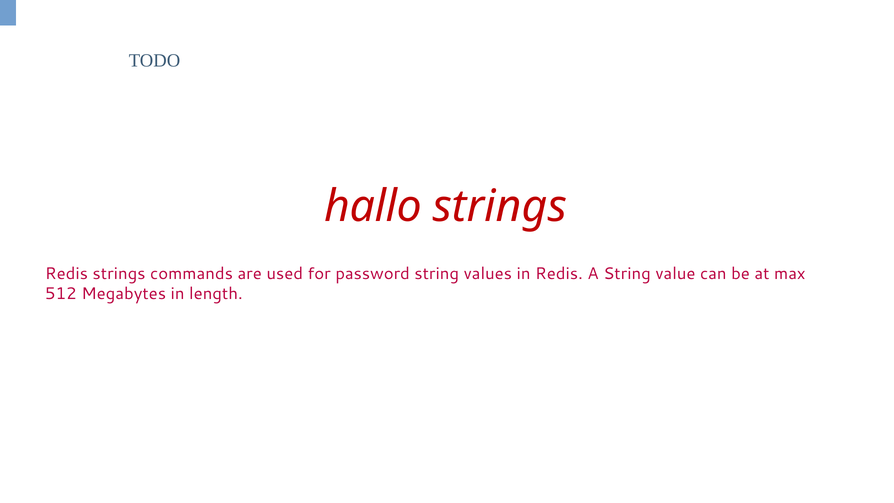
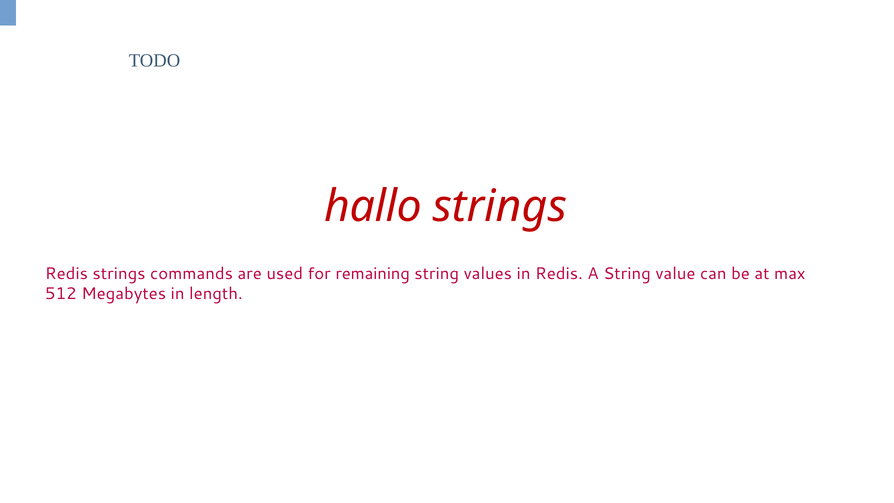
password: password -> remaining (373, 273)
